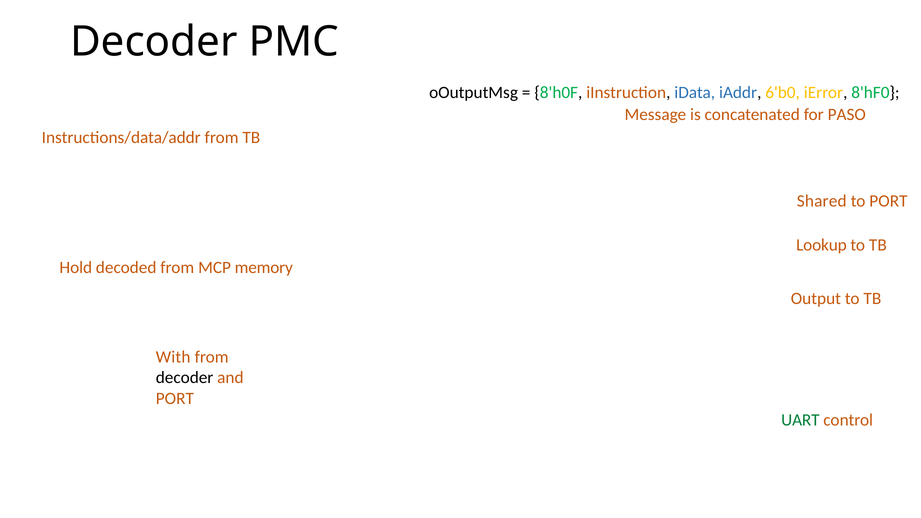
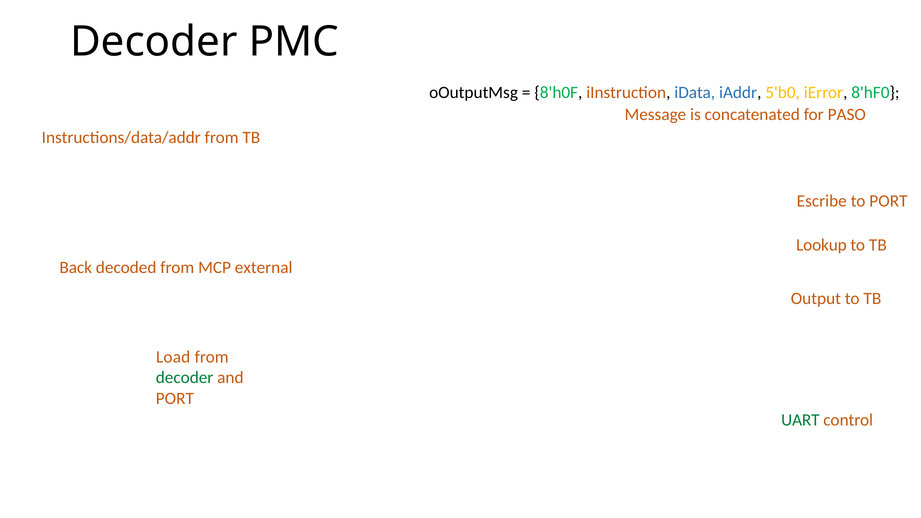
6'b0: 6'b0 -> 5'b0 (783, 93)
Shared: Shared -> Escribe (822, 201)
Hold: Hold -> Back (76, 267)
memory: memory -> external (264, 267)
With: With -> Load (173, 357)
decoder colour: black -> green (185, 378)
